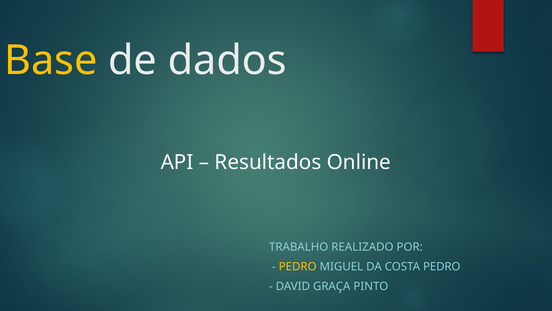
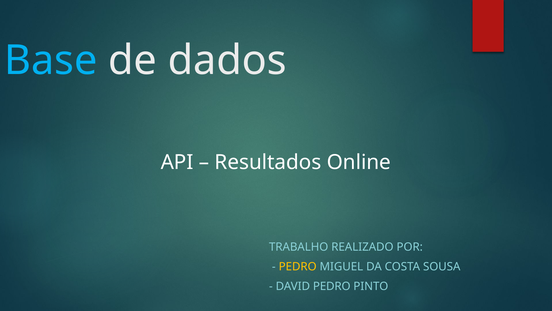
Base colour: yellow -> light blue (51, 60)
COSTA PEDRO: PEDRO -> SOUSA (442, 266)
DAVID GRAÇA: GRAÇA -> PEDRO (332, 286)
